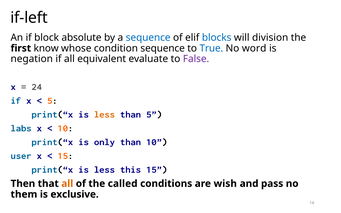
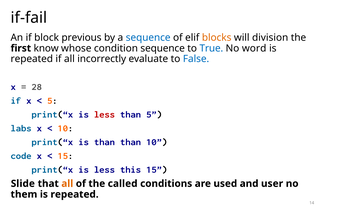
if-left: if-left -> if-fail (29, 18)
absolute: absolute -> previous (82, 38)
blocks colour: blue -> orange (217, 38)
negation: negation -> repeated (32, 59)
equivalent: equivalent -> incorrectly (102, 59)
False colour: purple -> blue (196, 59)
24: 24 -> 28 (37, 87)
less colour: orange -> red (104, 114)
is only: only -> than (104, 142)
user: user -> code (21, 156)
Then: Then -> Slide (23, 184)
wish: wish -> used (225, 184)
pass: pass -> user (272, 184)
exclusive: exclusive -> repeated (75, 194)
